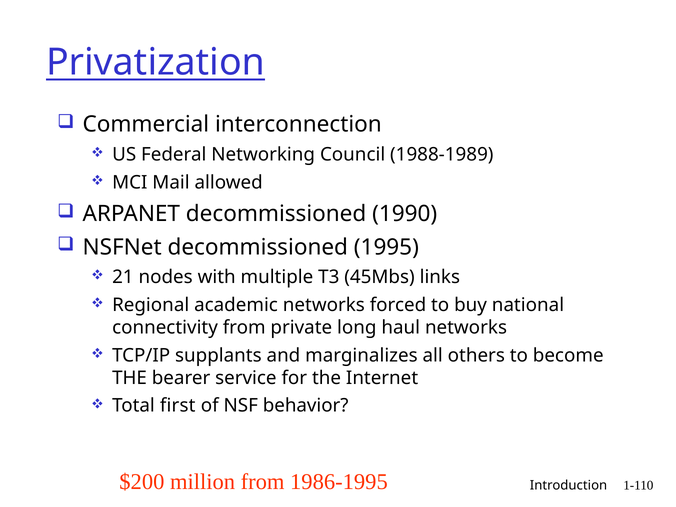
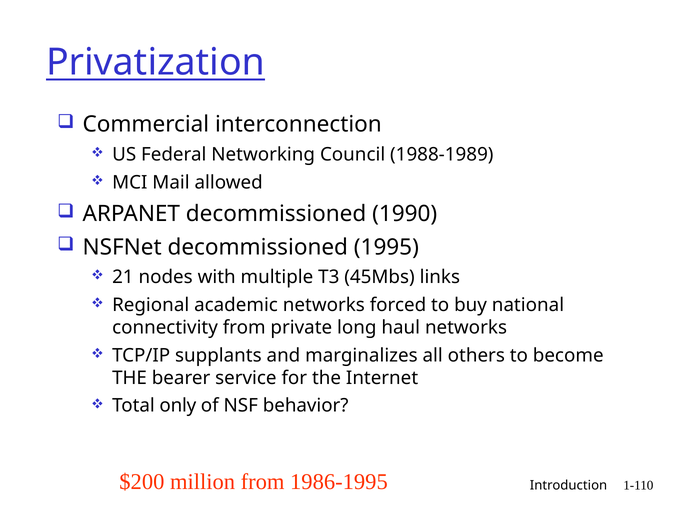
first: first -> only (178, 406)
